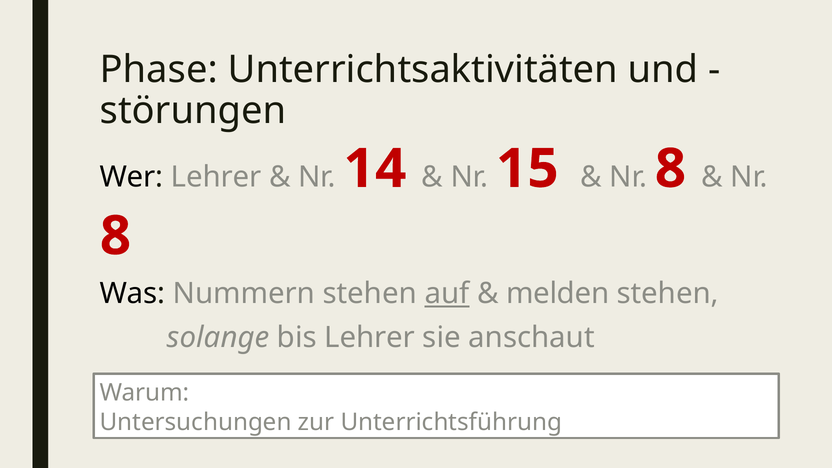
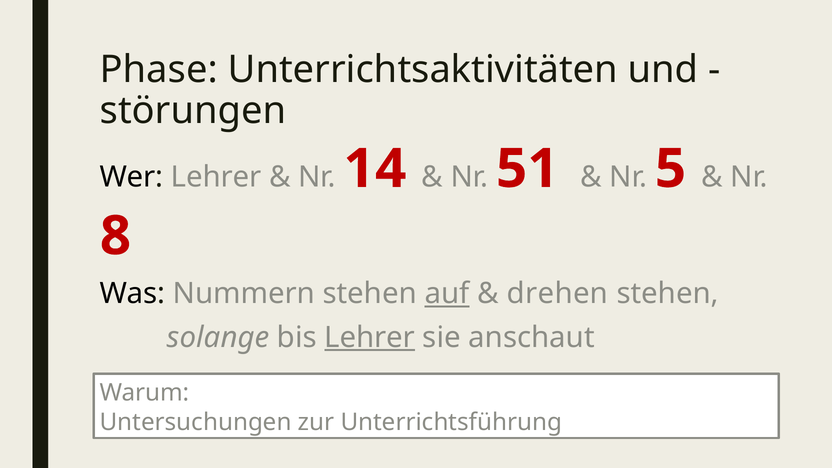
15: 15 -> 51 (527, 169)
8: 8 -> 5 (670, 169)
melden: melden -> drehen (557, 294)
Lehrer underline: none -> present (370, 337)
